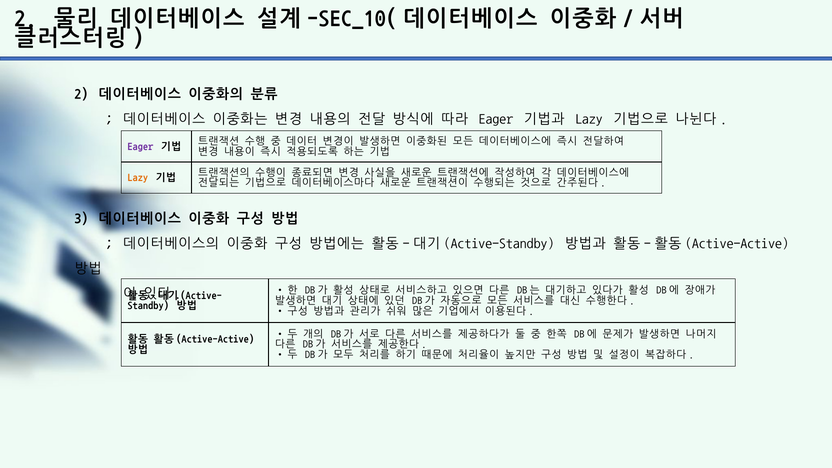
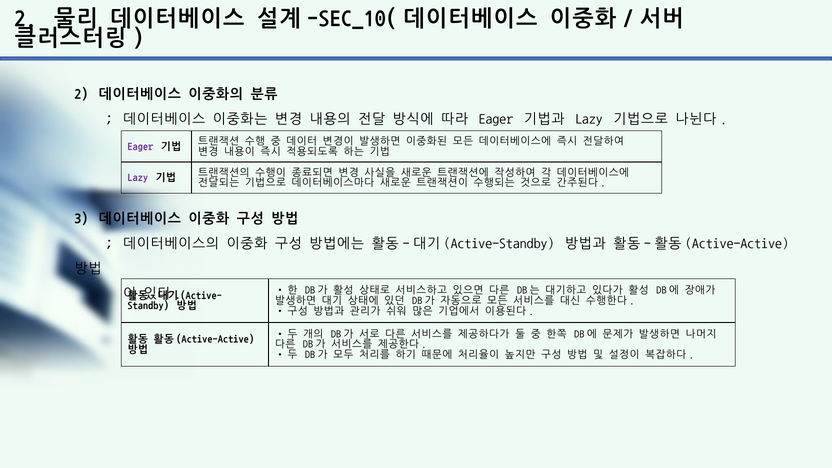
Lazy colour: orange -> purple (138, 177)
